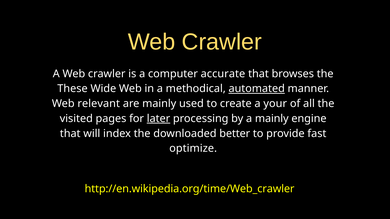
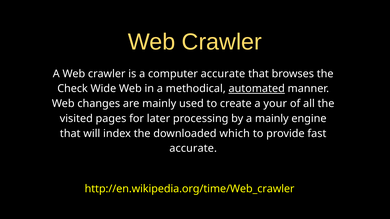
These: These -> Check (73, 89)
relevant: relevant -> changes (99, 104)
later underline: present -> none (158, 119)
better: better -> which (235, 134)
optimize: optimize -> accurate (193, 149)
